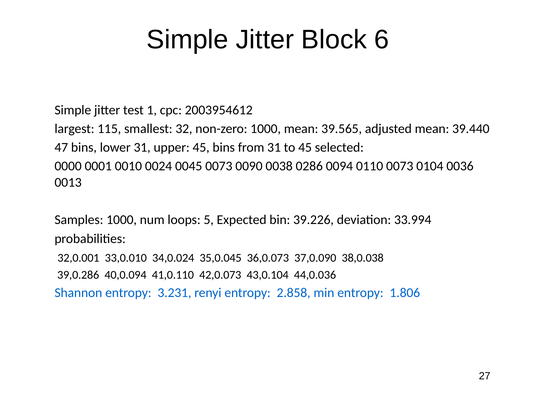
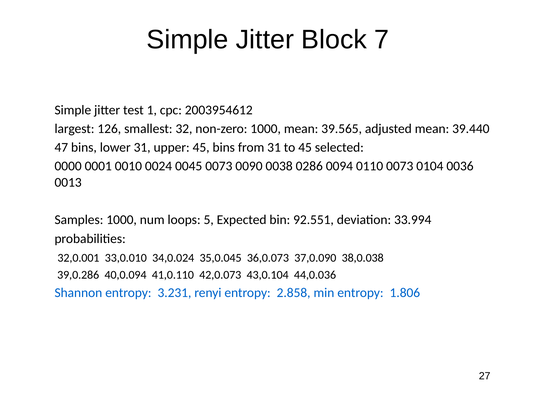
6: 6 -> 7 (382, 40)
115: 115 -> 126 (109, 129)
39.226: 39.226 -> 92.551 (314, 220)
